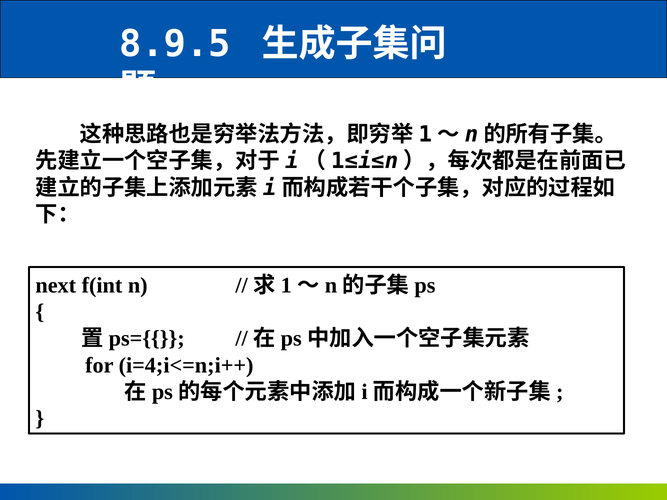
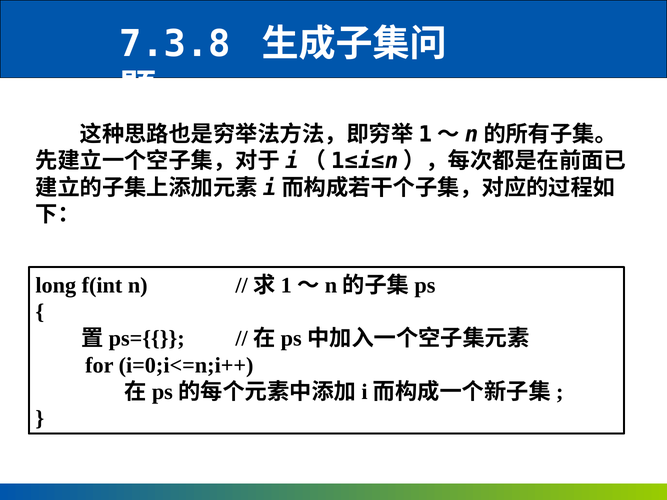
8.9.5: 8.9.5 -> 7.3.8 (175, 44)
next: next -> long (56, 285)
i=4;i<=n;i++: i=4;i<=n;i++ -> i=0;i<=n;i++ (186, 365)
